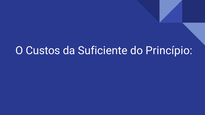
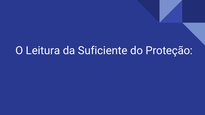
Custos: Custos -> Leitura (43, 51)
Princípio: Princípio -> Proteção (169, 51)
